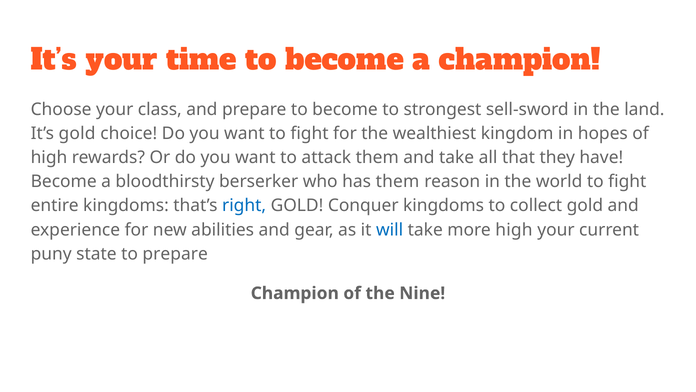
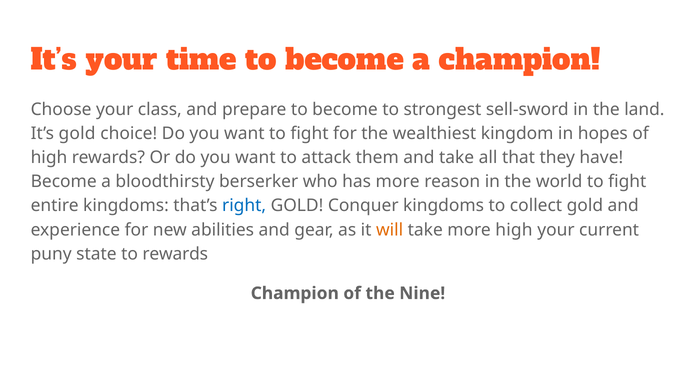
has them: them -> more (398, 181)
will colour: blue -> orange (390, 229)
to prepare: prepare -> rewards (175, 253)
